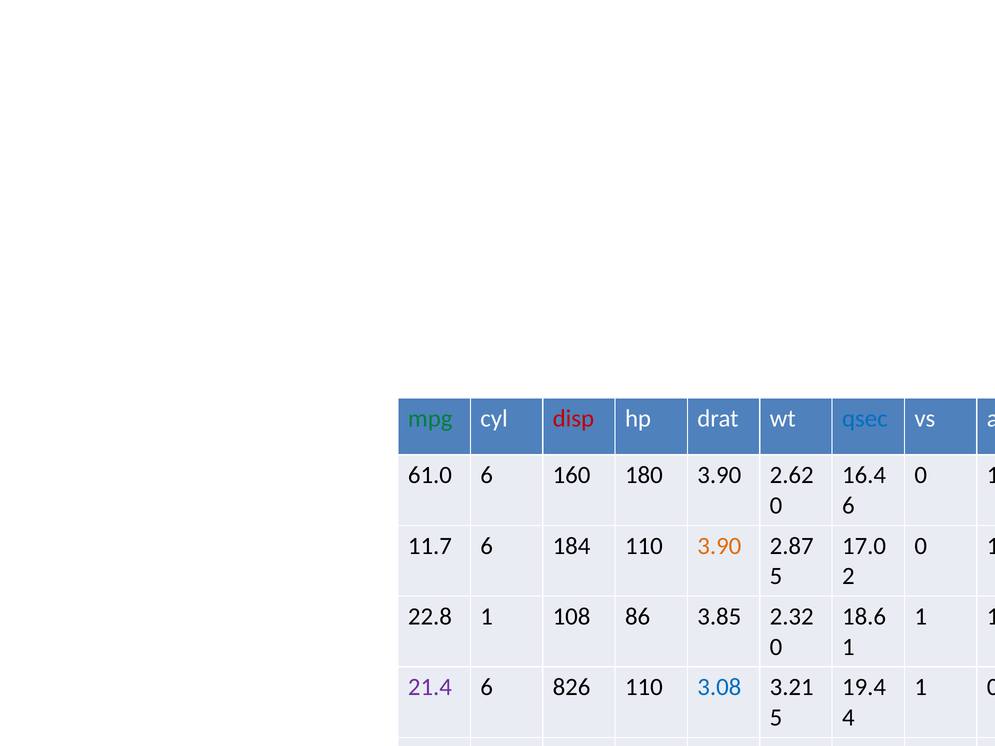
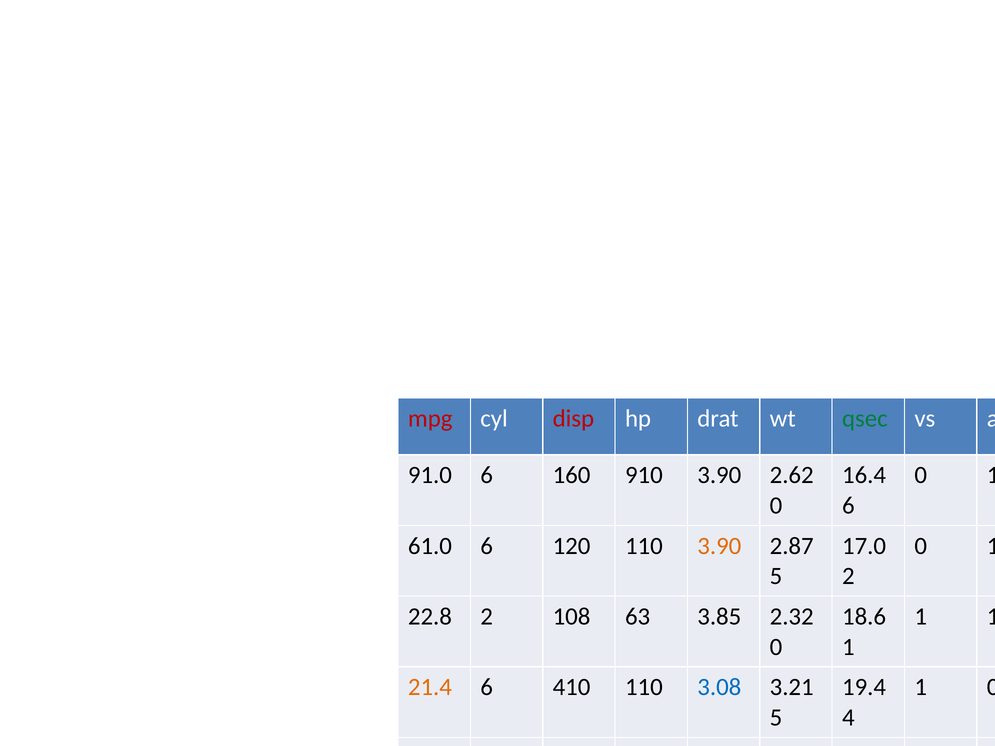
mpg colour: green -> red (430, 418)
qsec colour: blue -> green (865, 418)
61.0: 61.0 -> 91.0 (430, 475)
180: 180 -> 910 (644, 475)
11.7: 11.7 -> 61.0 (430, 546)
184: 184 -> 120 (572, 546)
22.8 1: 1 -> 2 (487, 617)
86: 86 -> 63 (638, 617)
21.4 colour: purple -> orange (430, 687)
826: 826 -> 410 (572, 687)
